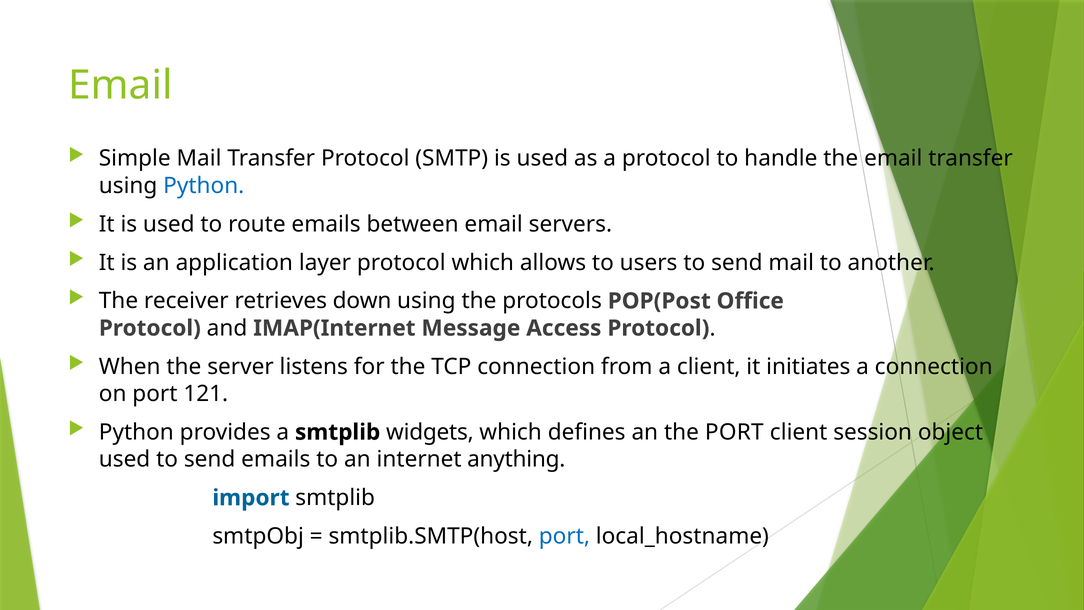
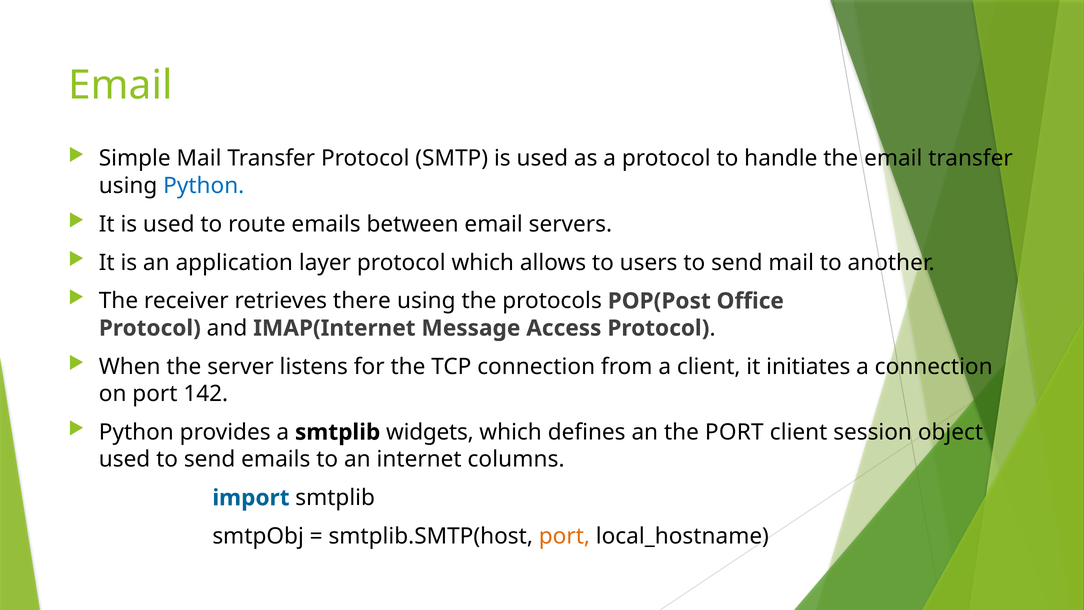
down: down -> there (362, 301)
121: 121 -> 142 (206, 394)
anything: anything -> columns (516, 459)
port colour: blue -> orange (564, 536)
